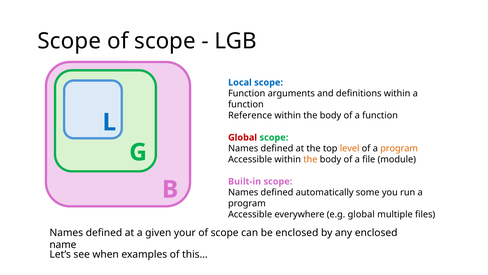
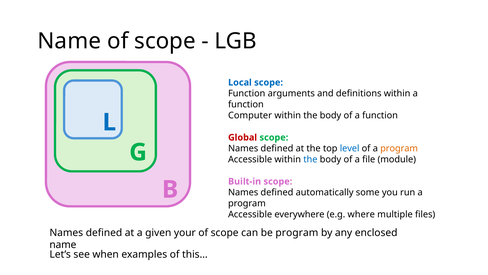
Scope: Scope -> Name (69, 41)
Reference: Reference -> Computer (250, 115)
level colour: orange -> blue (350, 148)
the colour: orange -> blue (310, 159)
e.g global: global -> where (361, 214)
be enclosed: enclosed -> program (297, 232)
